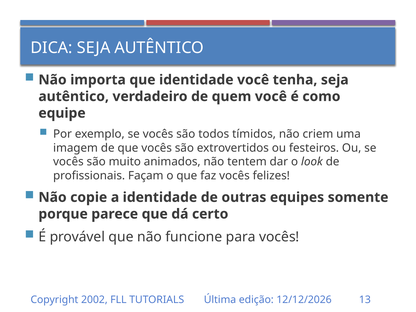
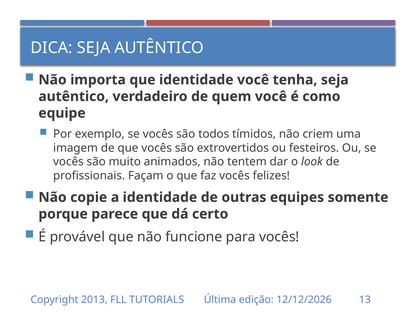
2002: 2002 -> 2013 (94, 300)
